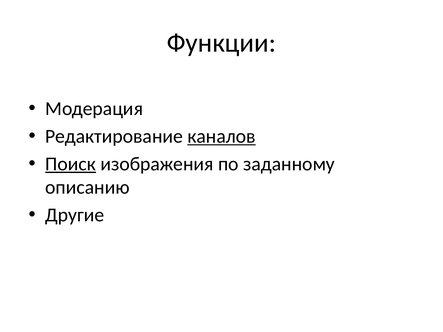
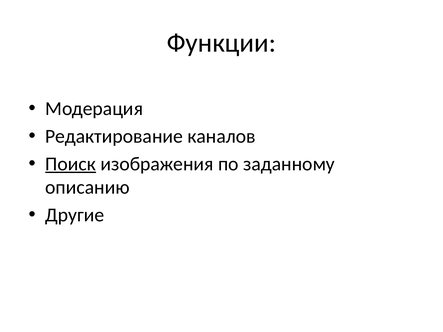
каналов underline: present -> none (222, 136)
